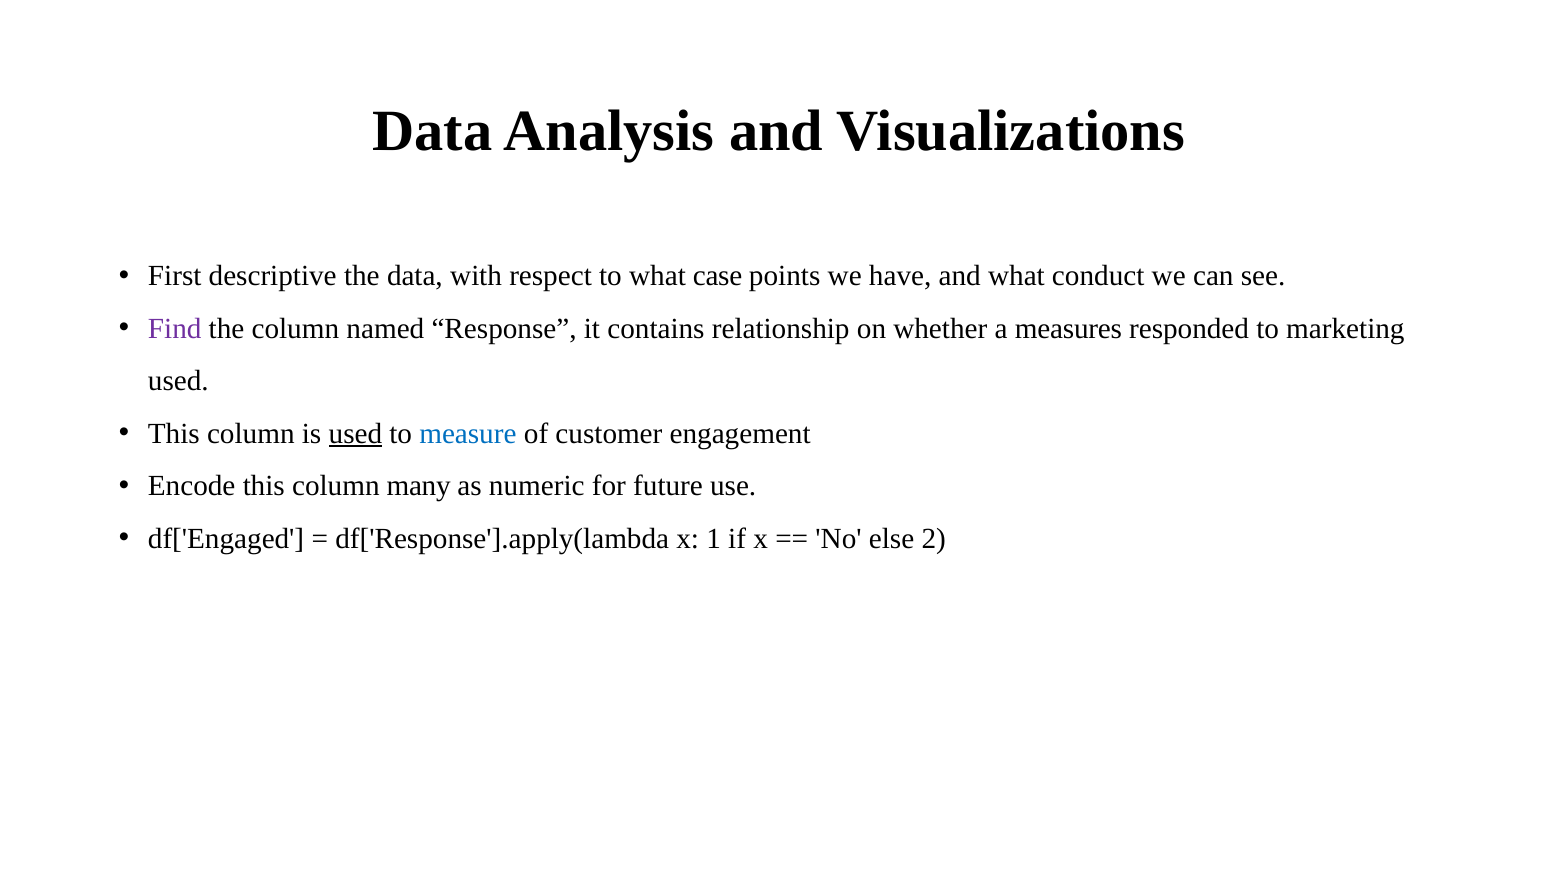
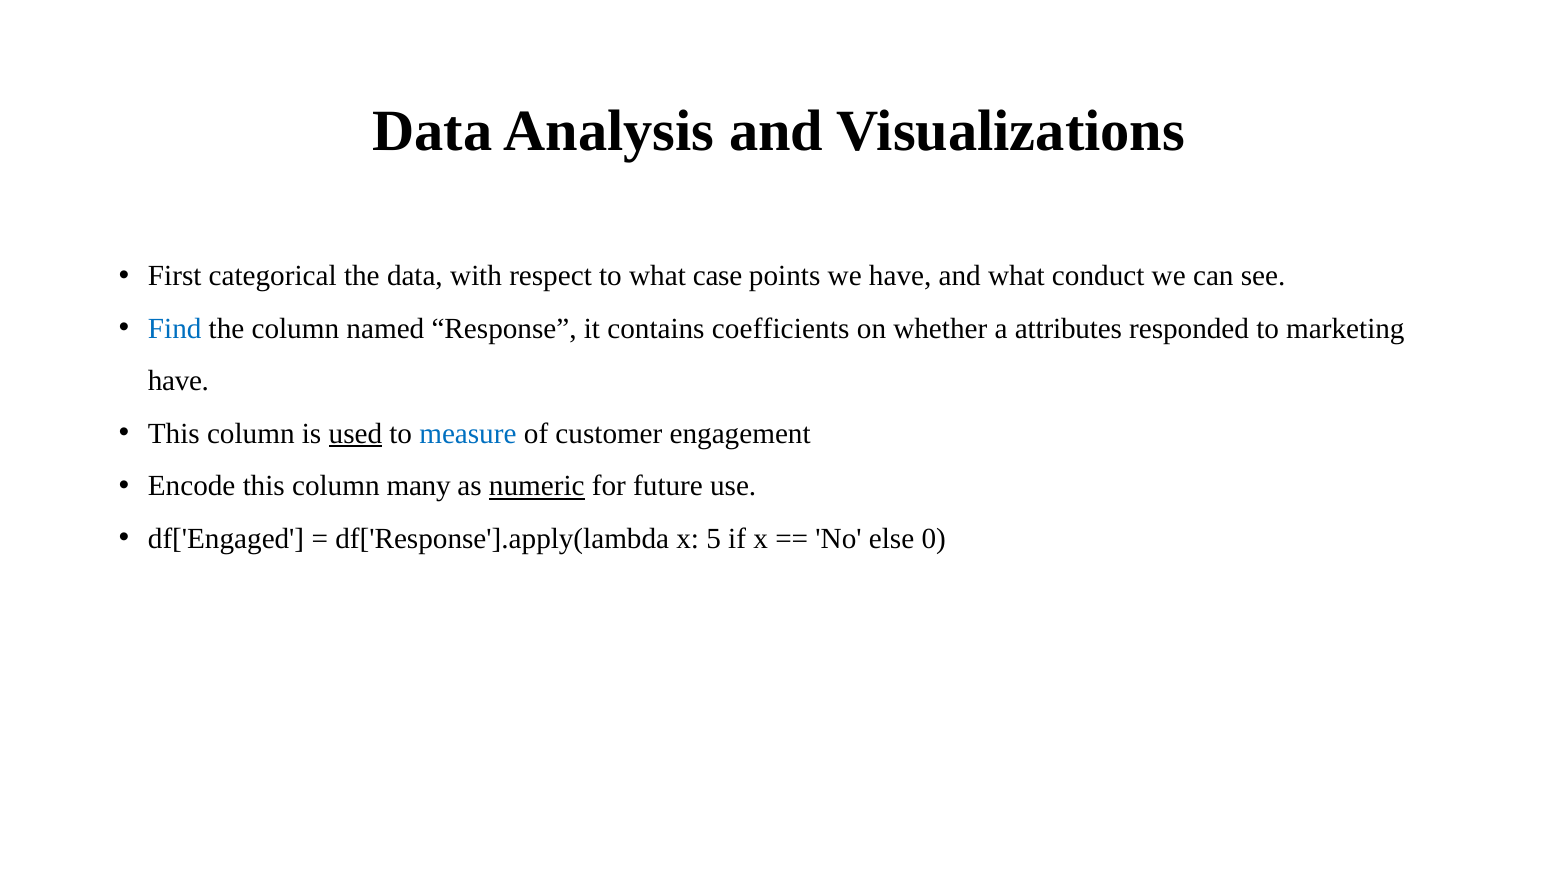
descriptive: descriptive -> categorical (273, 276)
Find colour: purple -> blue (175, 329)
relationship: relationship -> coefficients (781, 329)
measures: measures -> attributes (1068, 329)
used: used -> have (178, 381)
numeric underline: none -> present (537, 487)
1: 1 -> 5 (714, 539)
2: 2 -> 0 (934, 539)
